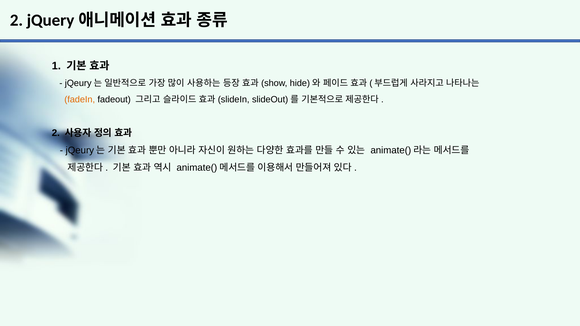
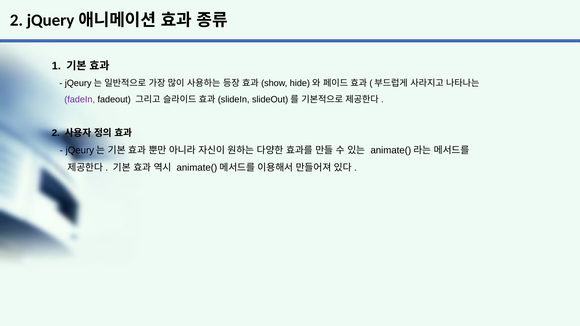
fadeIn colour: orange -> purple (80, 100)
